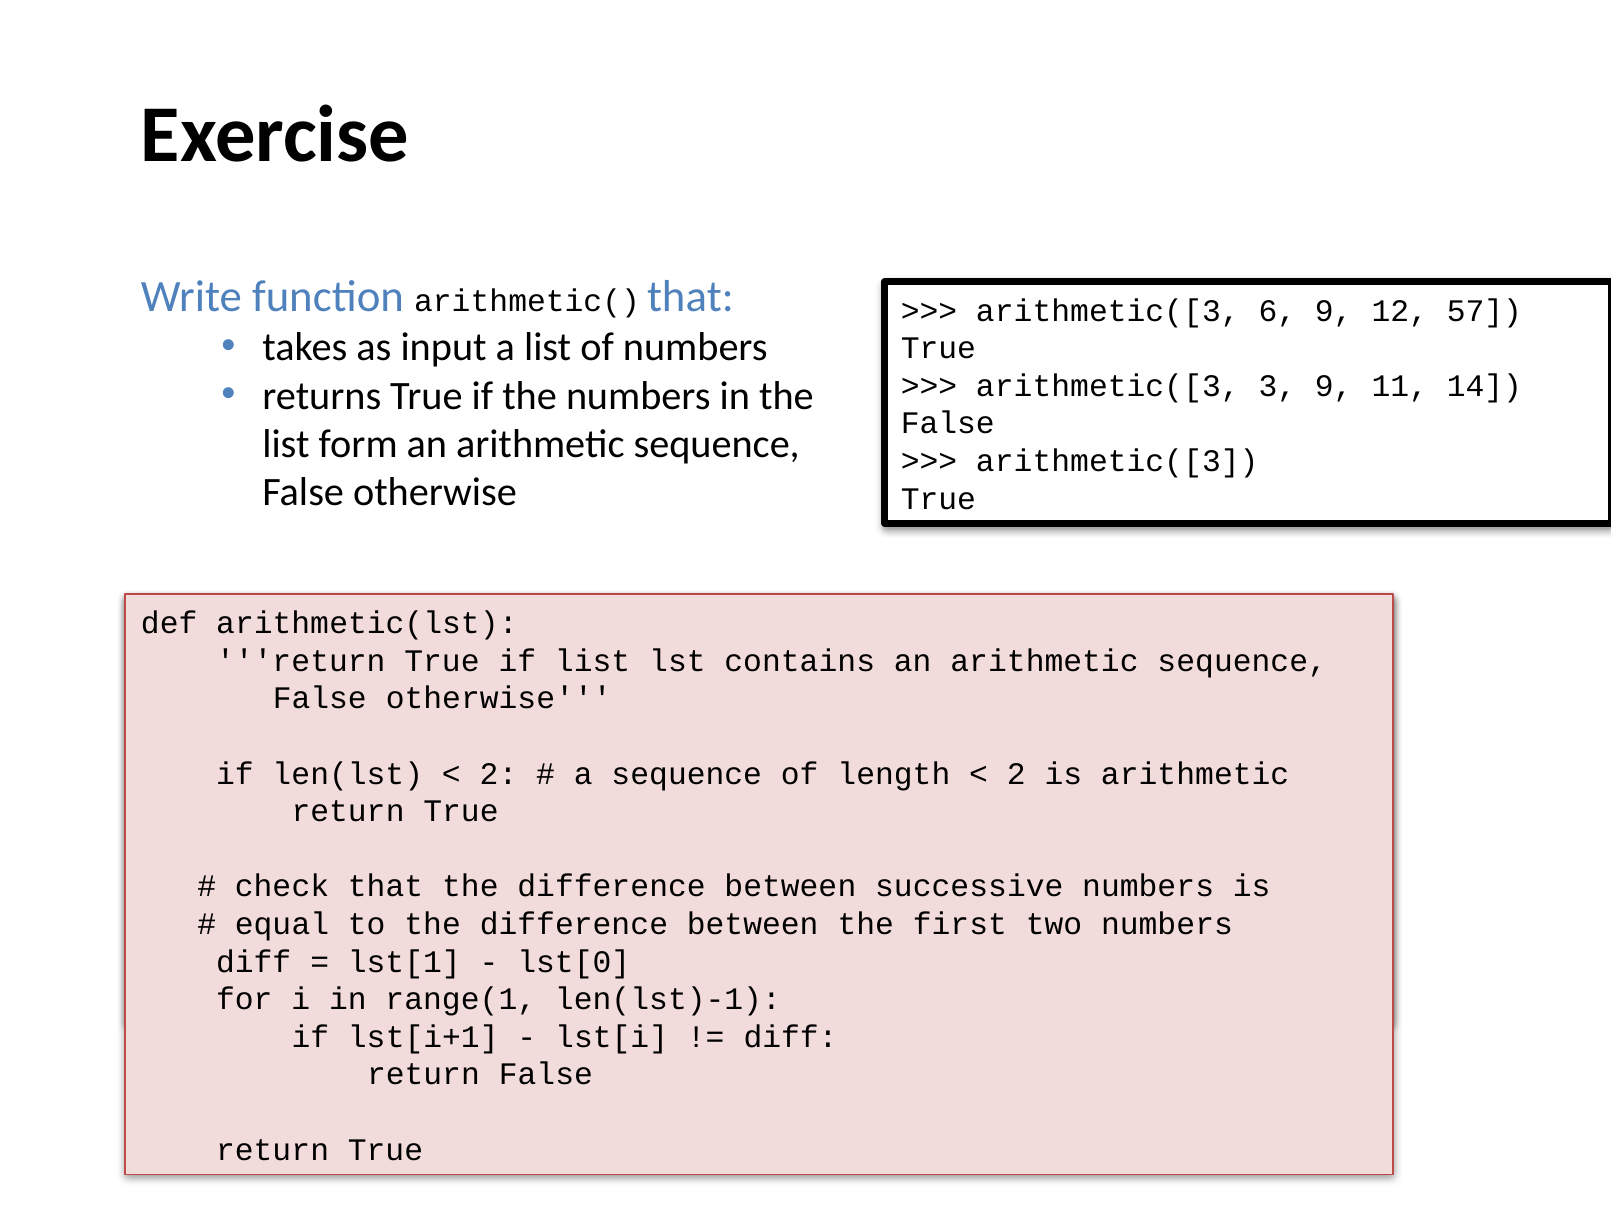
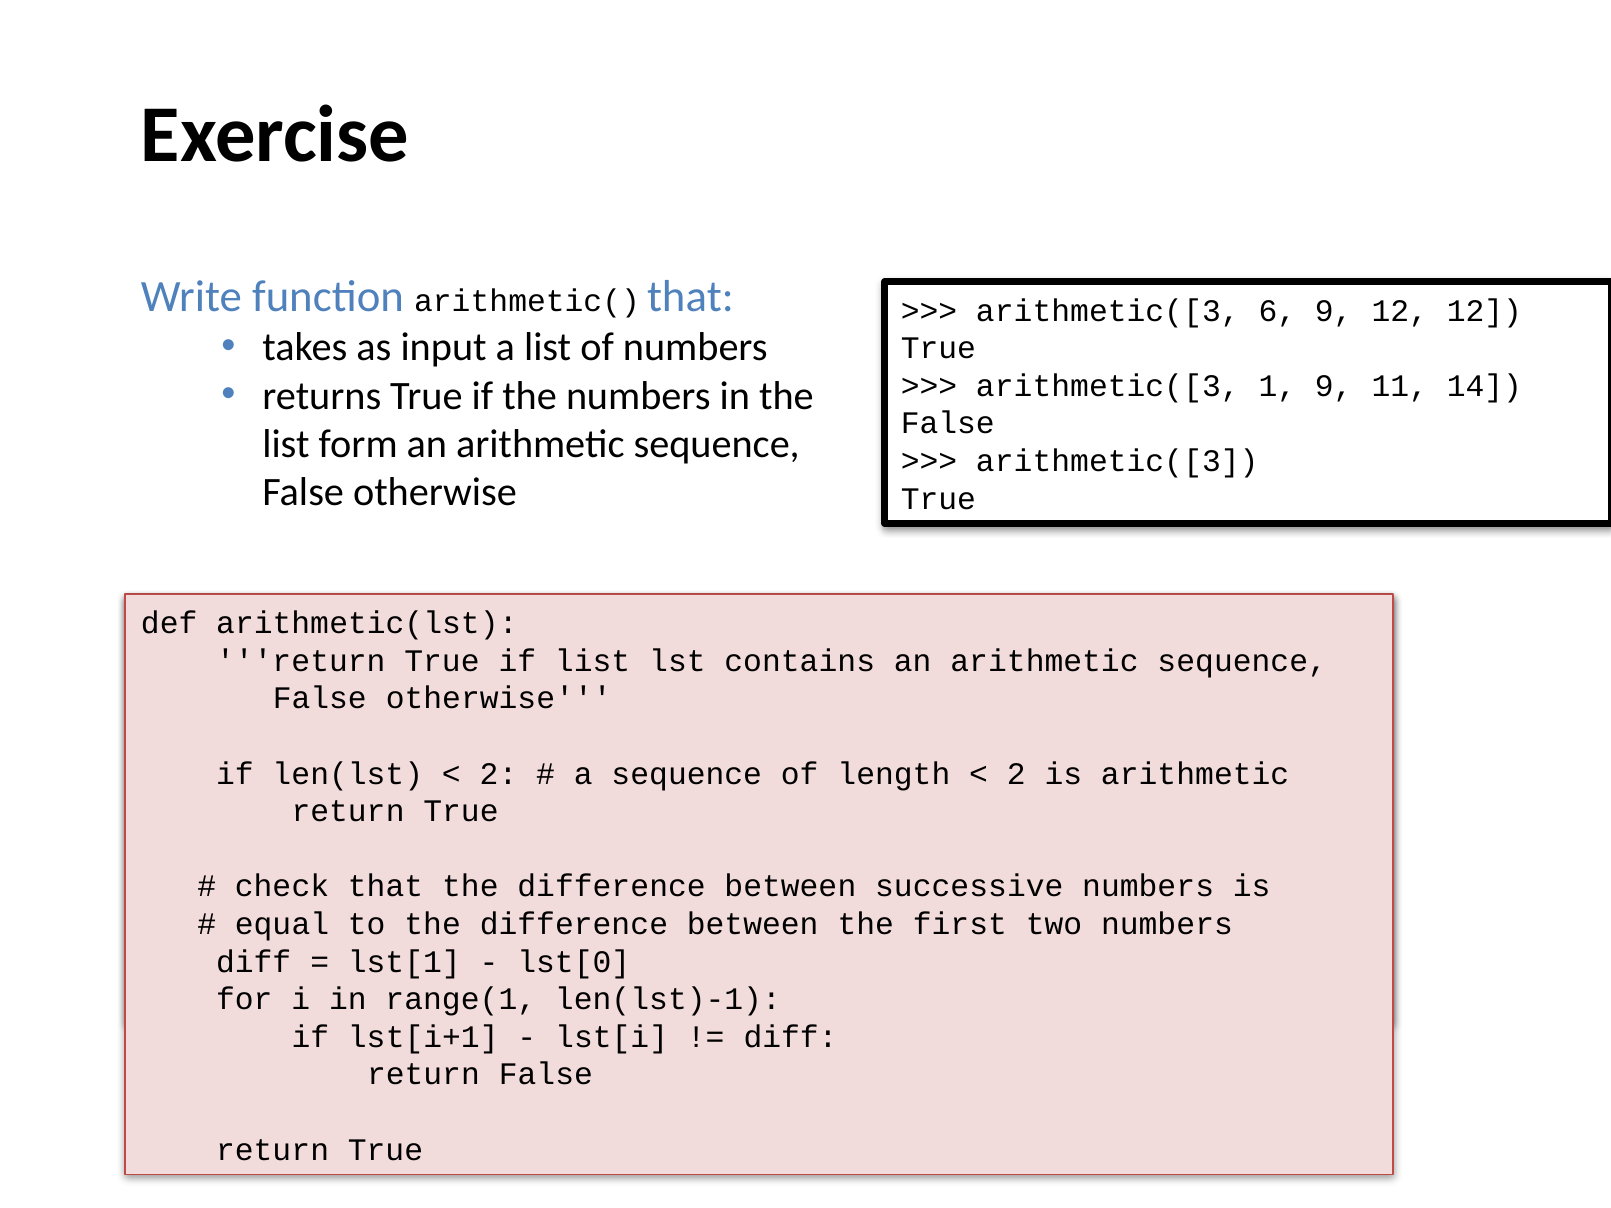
12 57: 57 -> 12 (1484, 311)
3: 3 -> 1 (1277, 386)
